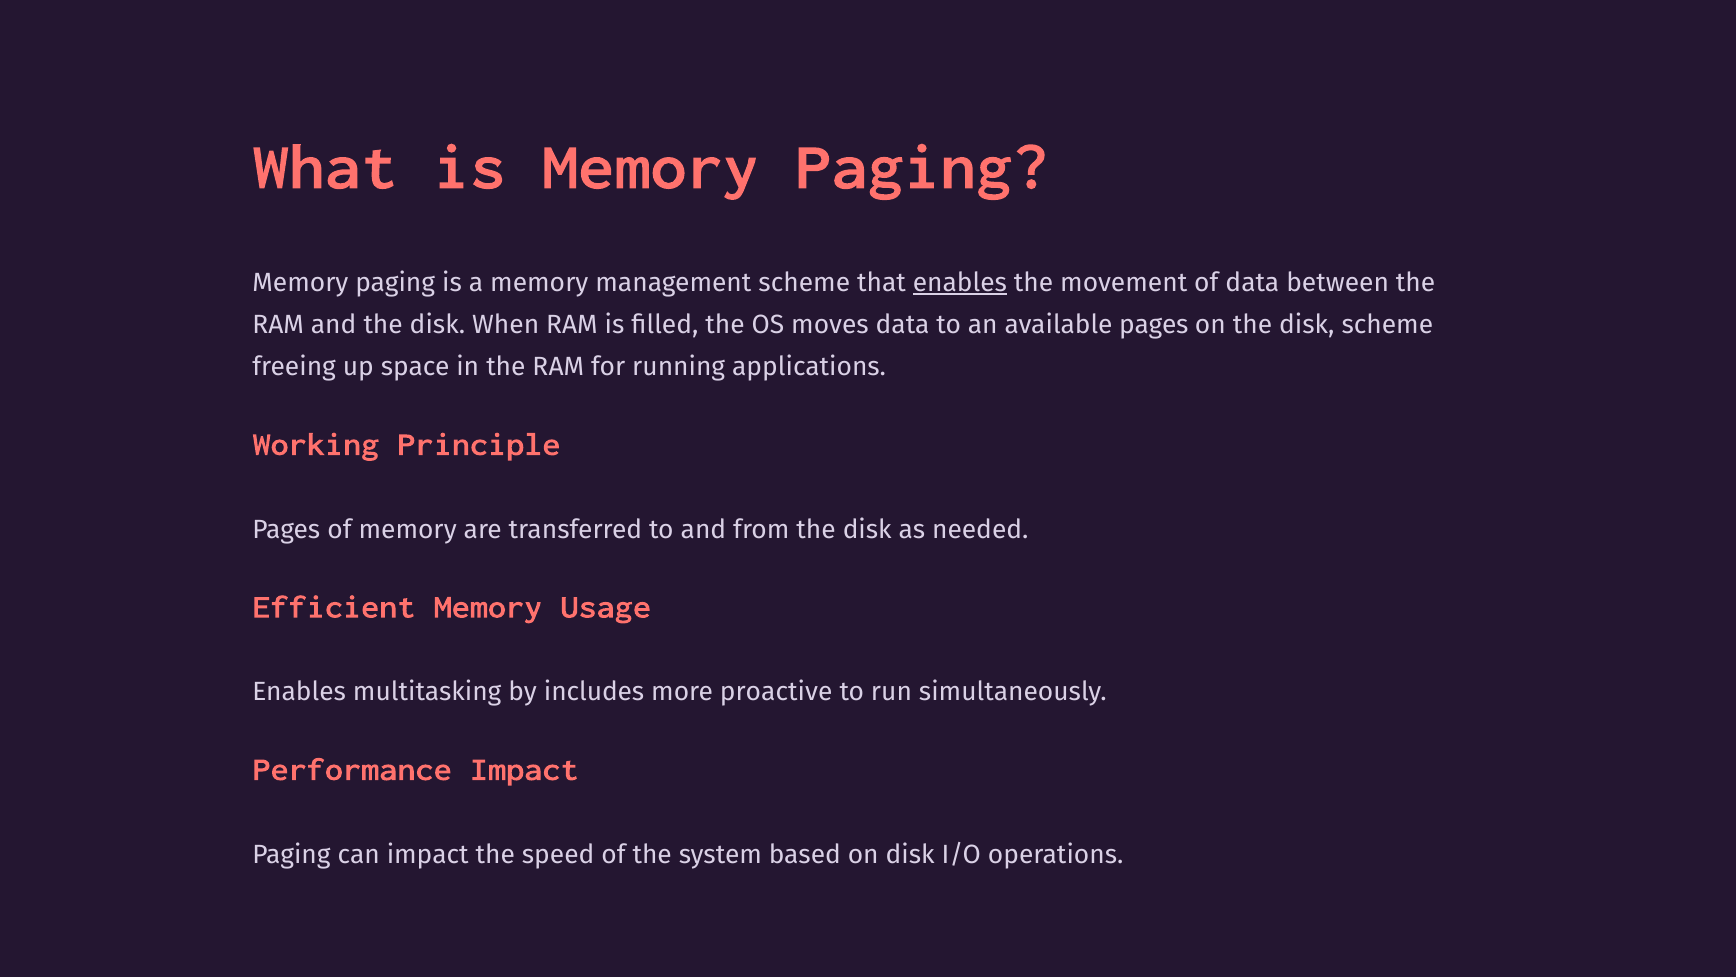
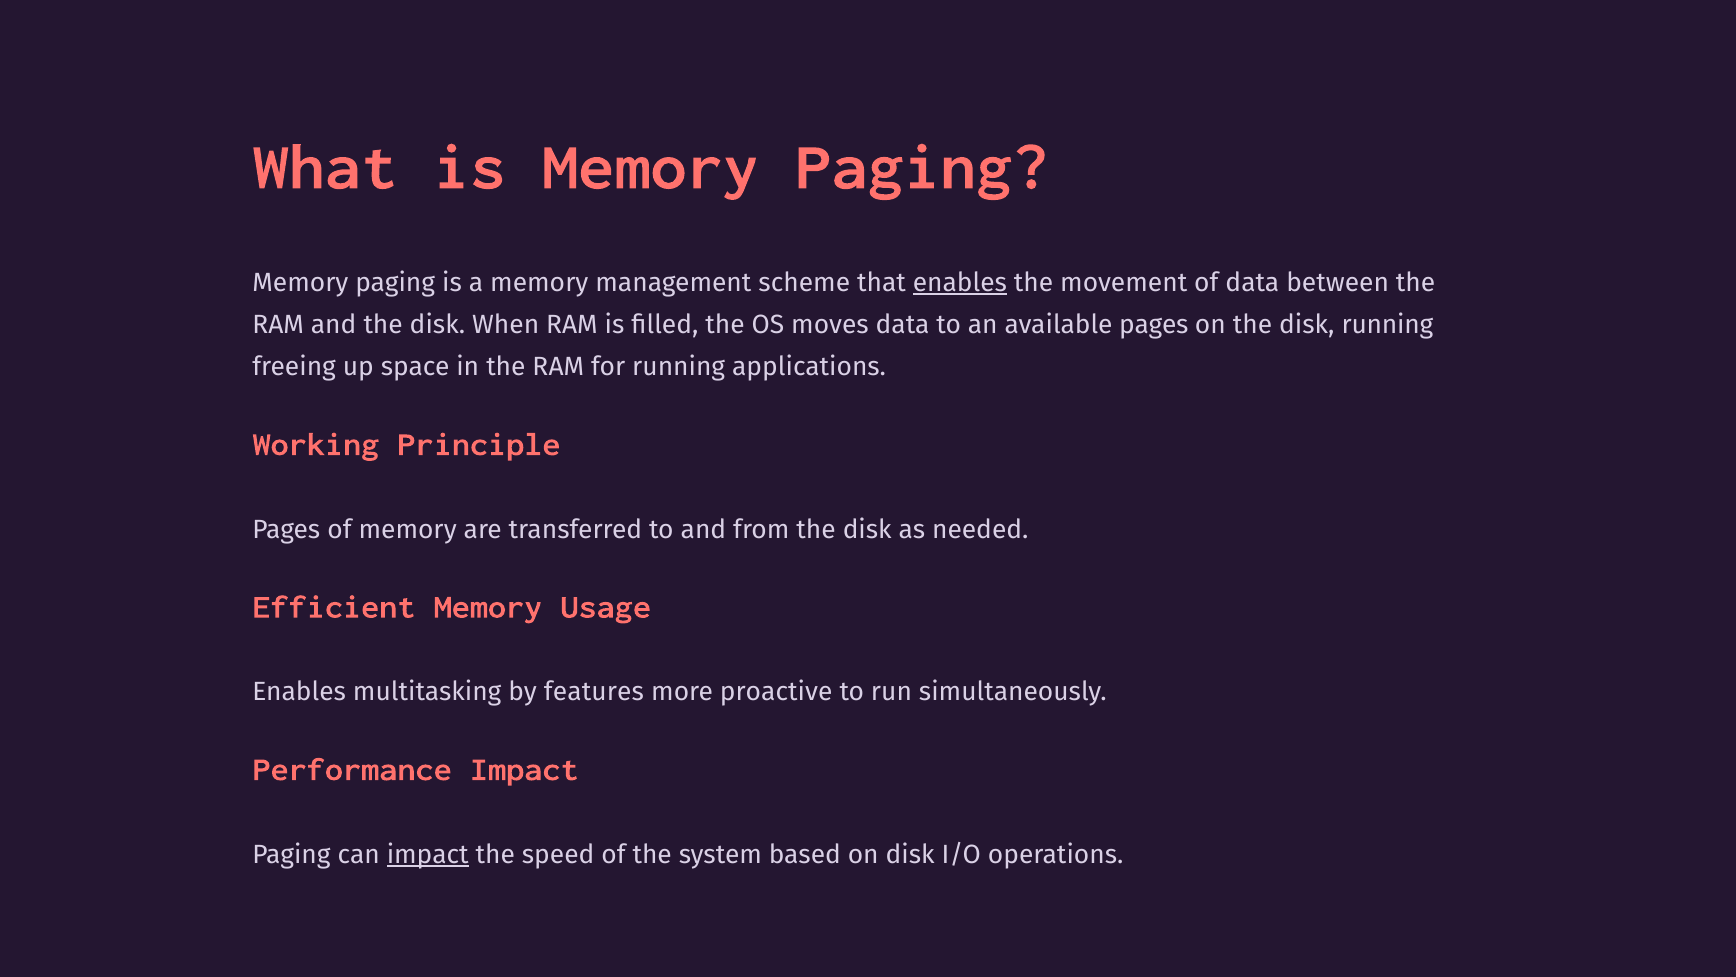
disk scheme: scheme -> running (1387, 325)
includes: includes -> features (594, 692)
impact underline: none -> present (428, 854)
